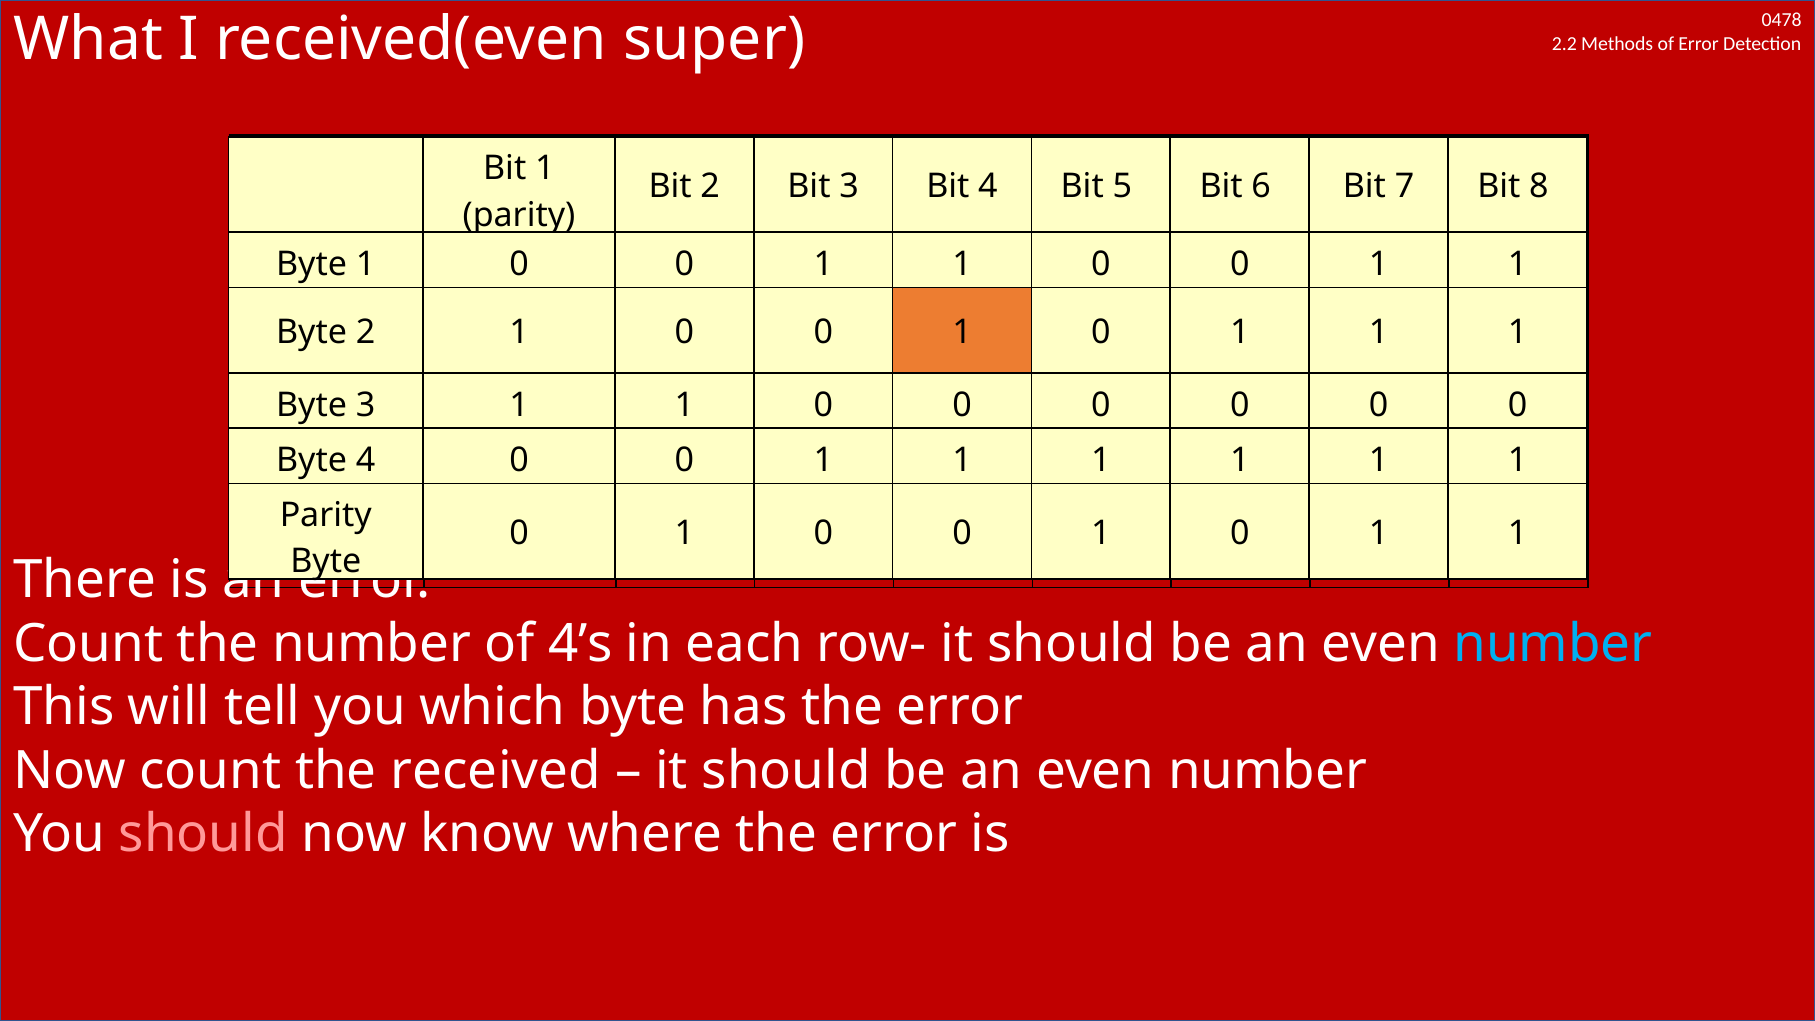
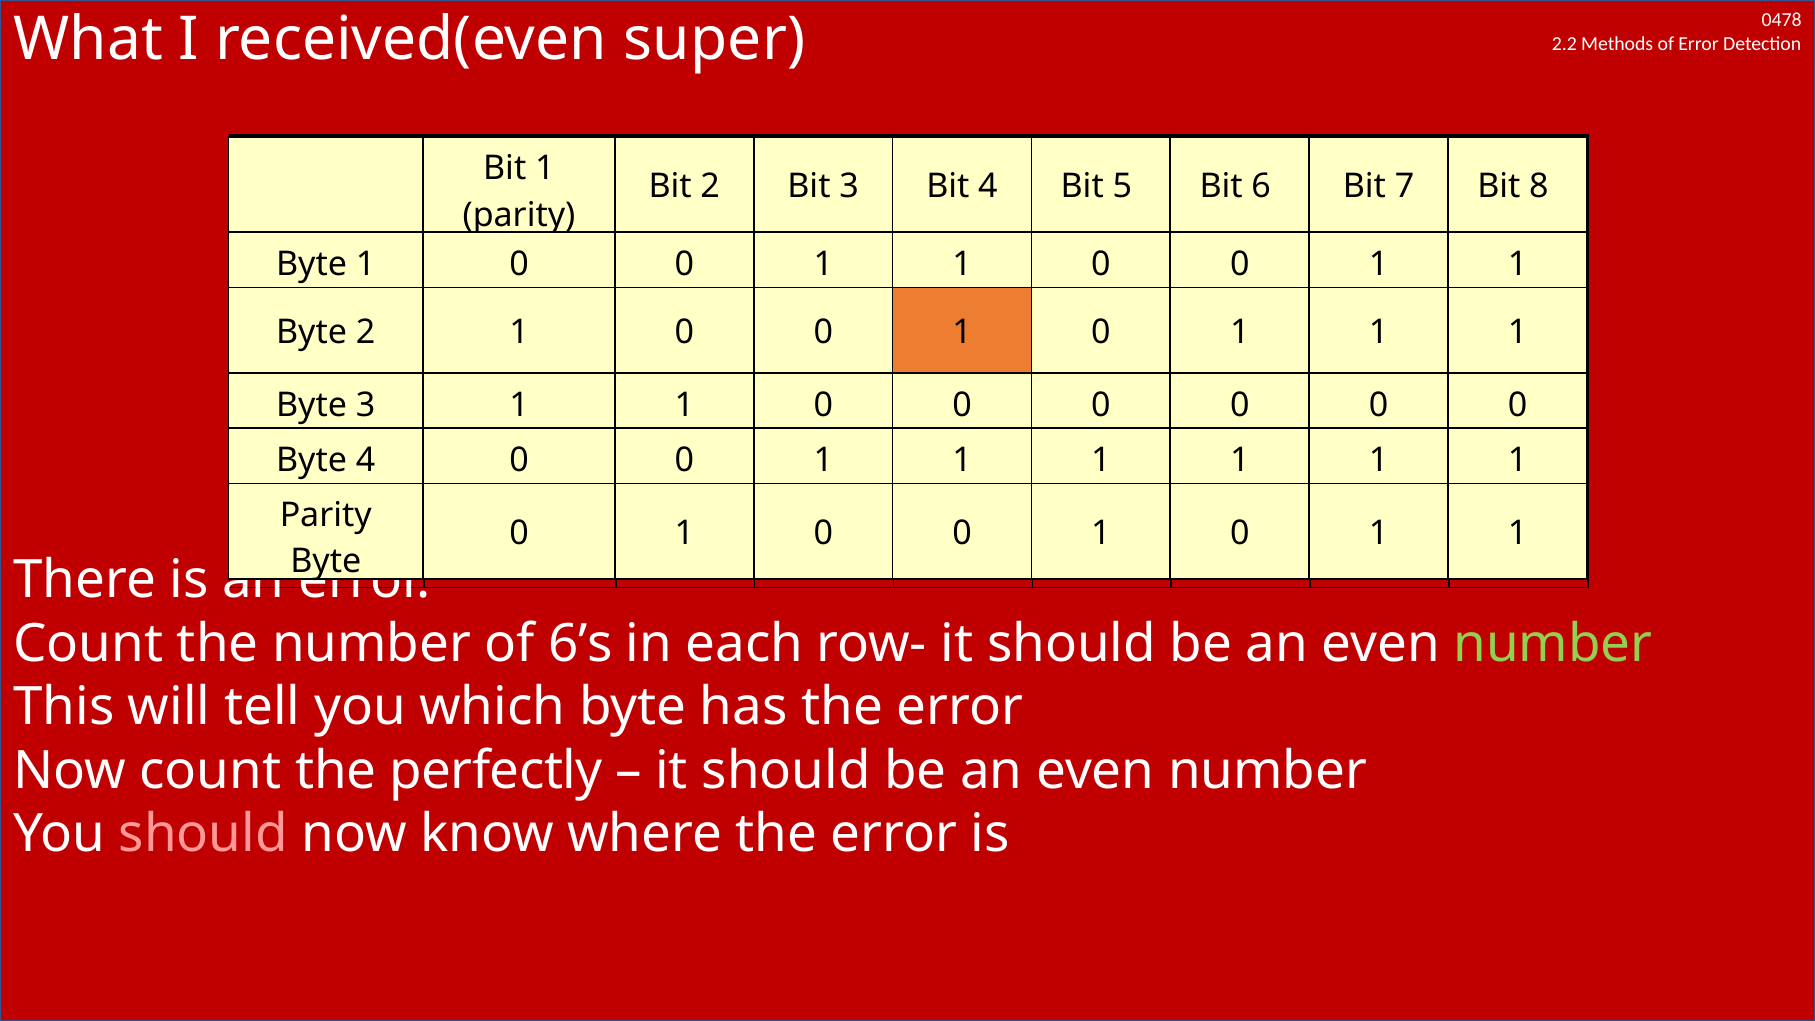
4’s: 4’s -> 6’s (581, 644)
number colour: light blue -> light green (1553, 644)
received: received -> perfectly (496, 771)
